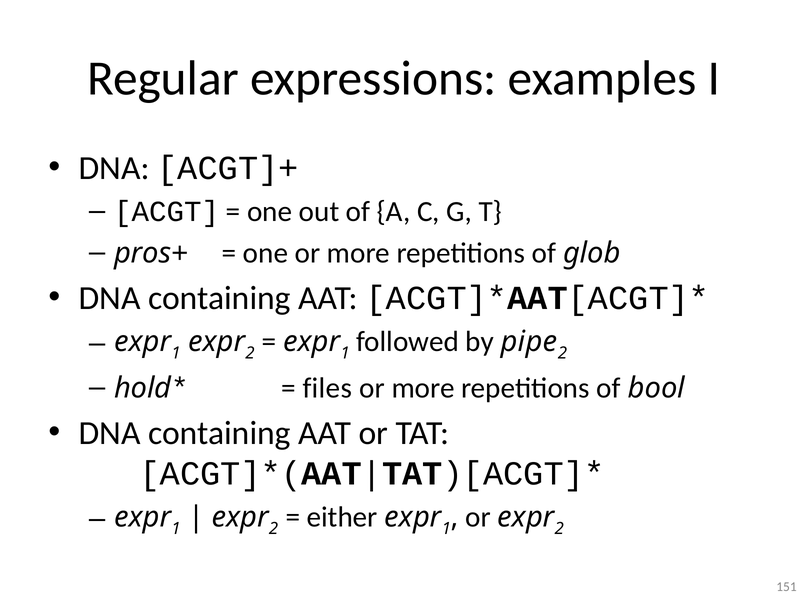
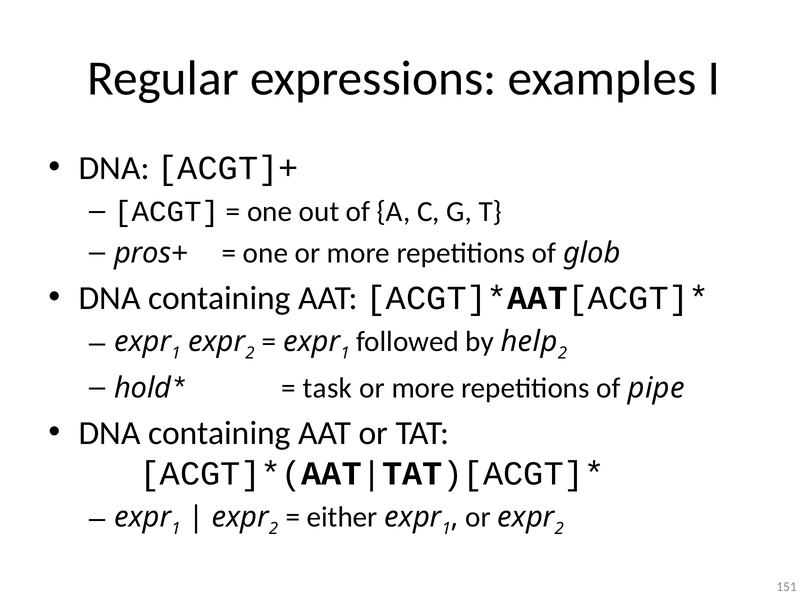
pipe: pipe -> help (529, 342)
files: files -> task (327, 388)
bool: bool -> pipe (656, 388)
